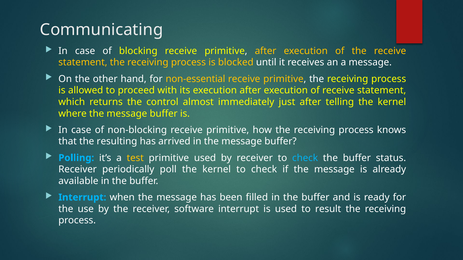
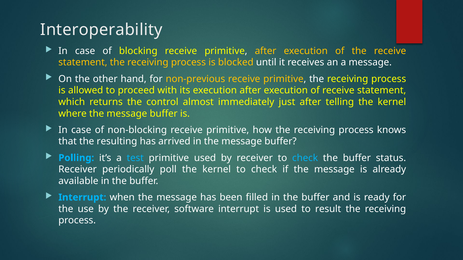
Communicating: Communicating -> Interoperability (101, 30)
non-essential: non-essential -> non-previous (195, 79)
test colour: yellow -> light blue (135, 158)
